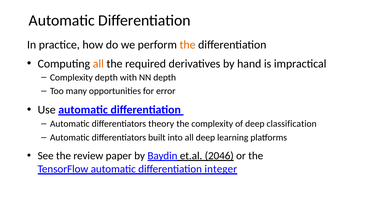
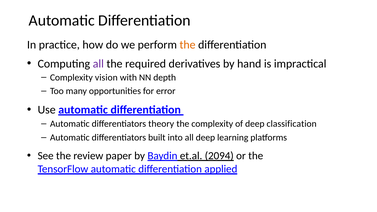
all colour: orange -> purple (98, 64)
Complexity depth: depth -> vision (106, 77)
2046: 2046 -> 2094 (219, 156)
integer: integer -> applied (221, 169)
